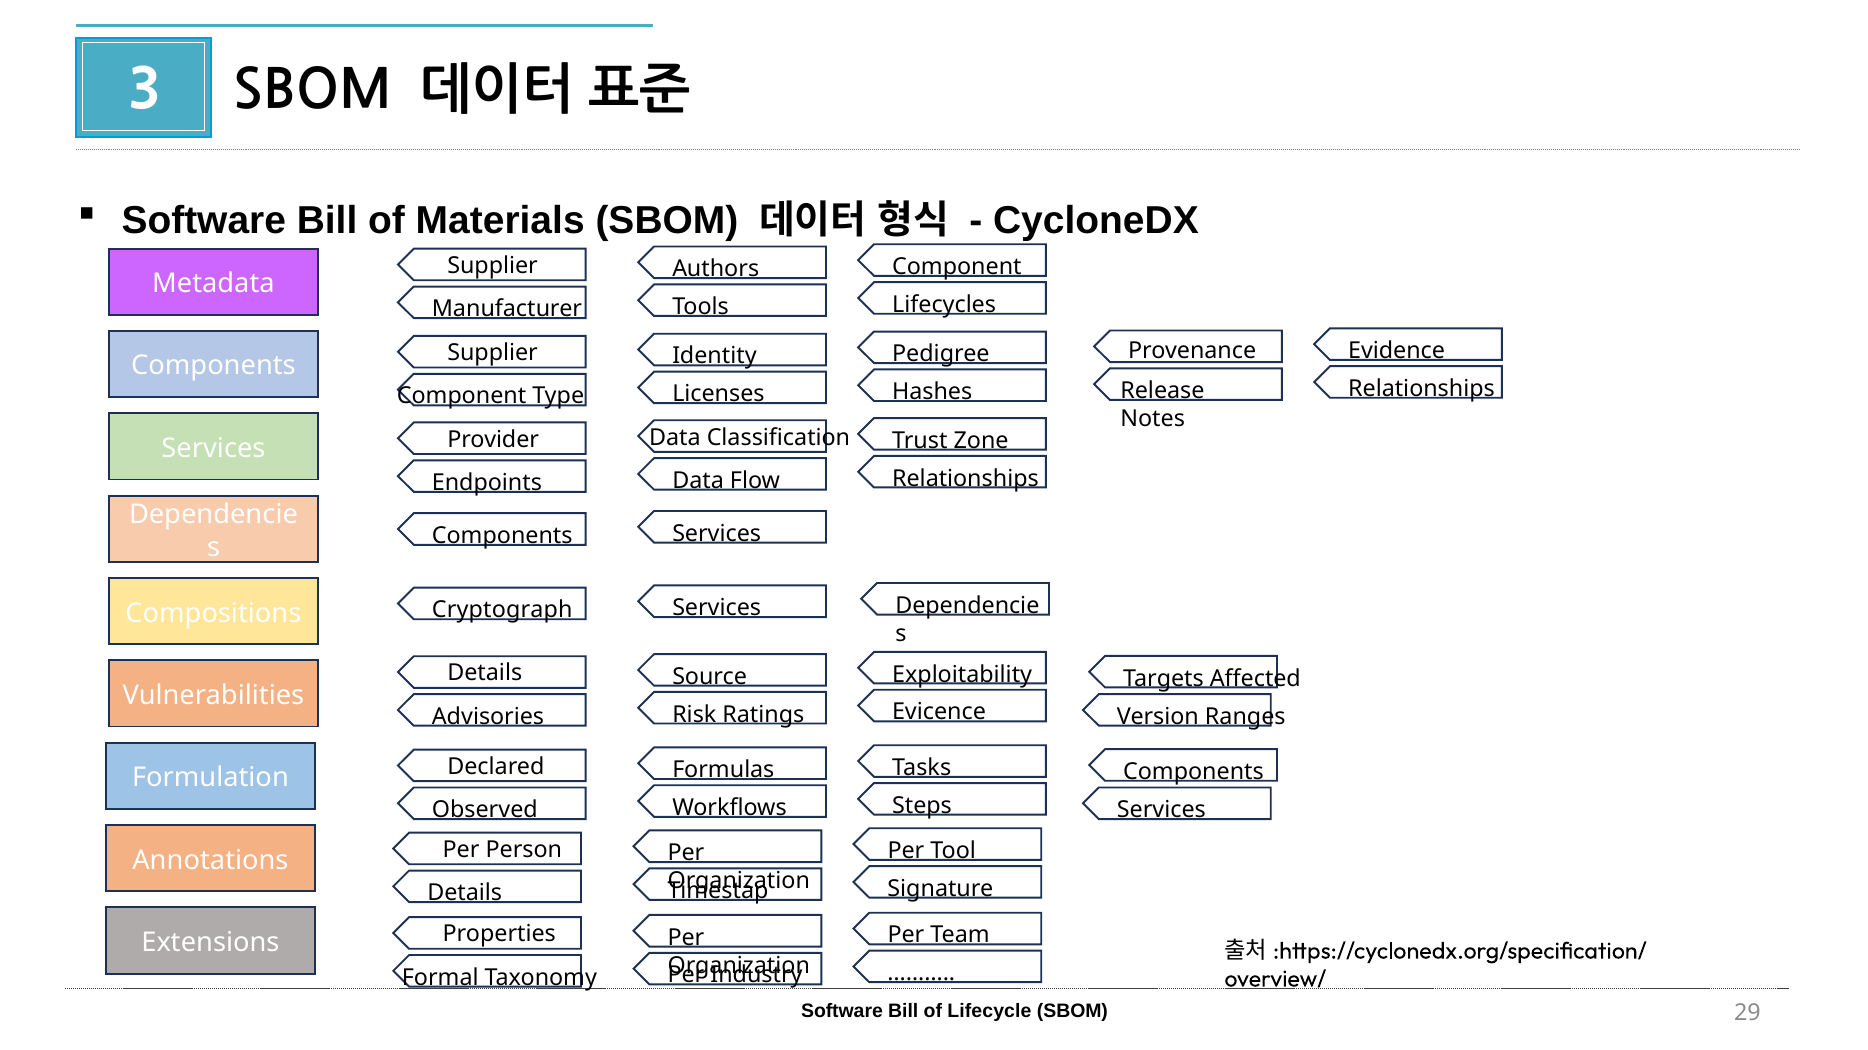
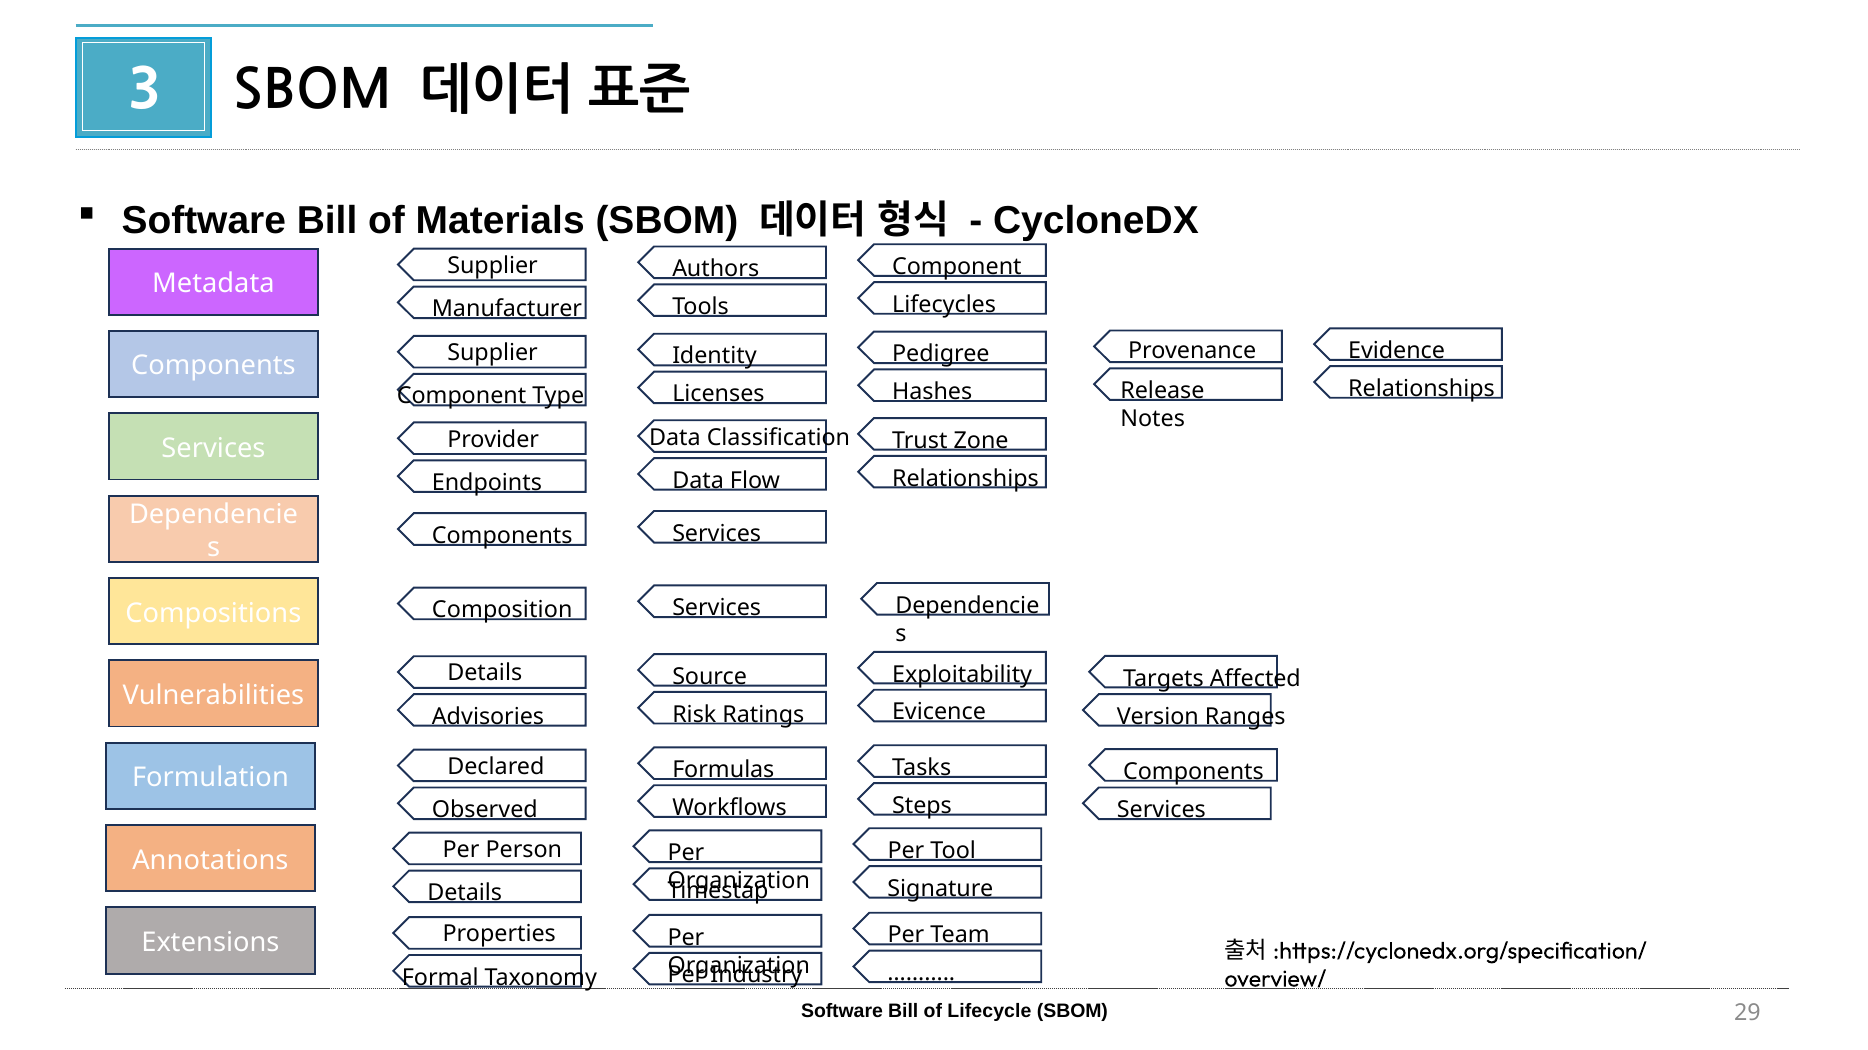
Cryptograph: Cryptograph -> Composition (502, 611)
